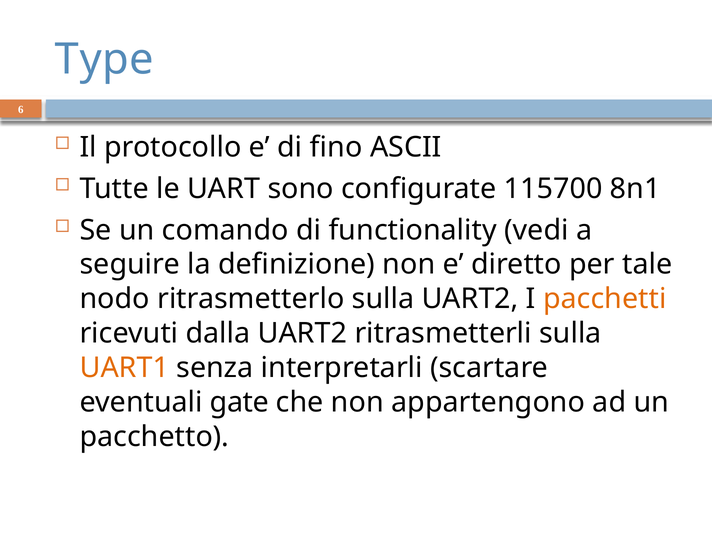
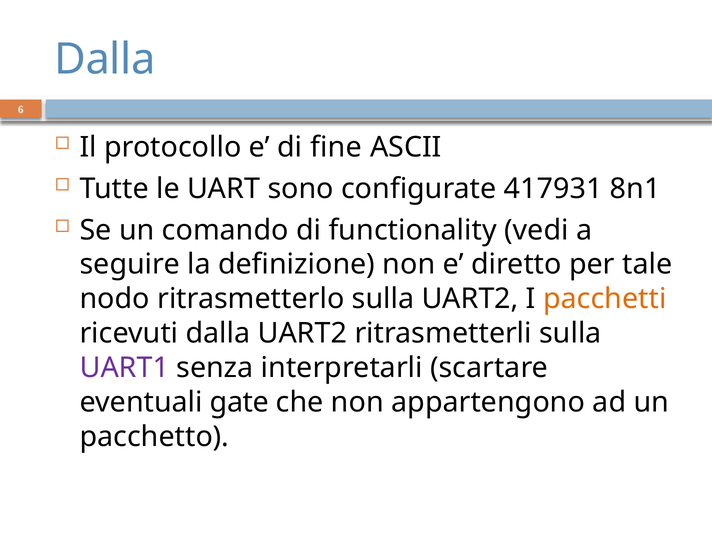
Type: Type -> Dalla (105, 59)
fino: fino -> fine (336, 147)
115700: 115700 -> 417931 (553, 189)
UART1 colour: orange -> purple (124, 368)
